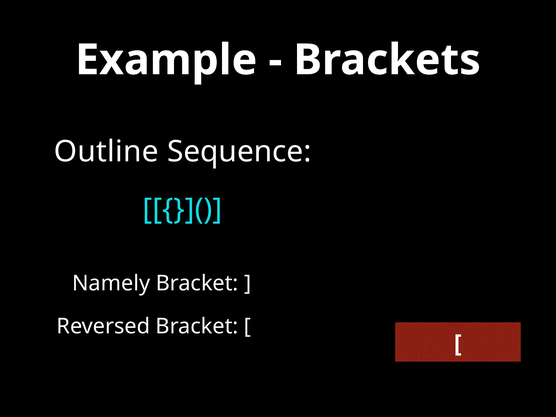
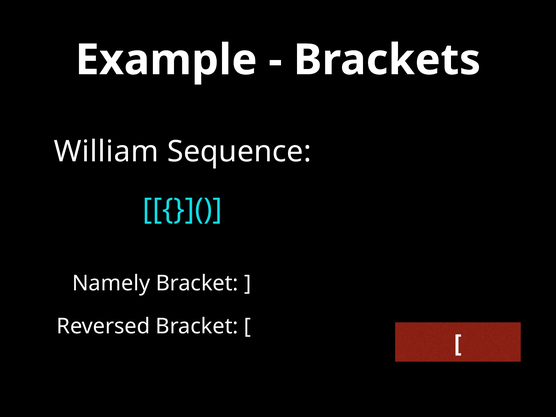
Outline: Outline -> William (106, 152)
